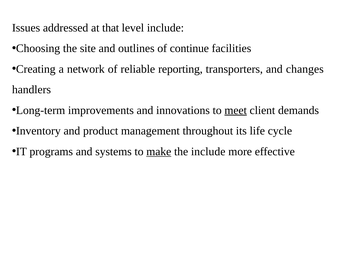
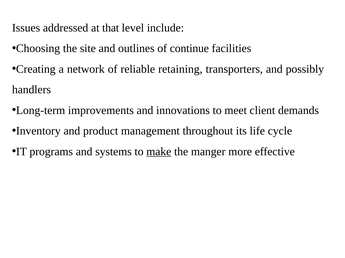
reporting: reporting -> retaining (180, 69)
changes: changes -> possibly (305, 69)
meet underline: present -> none (236, 111)
the include: include -> manger (208, 152)
